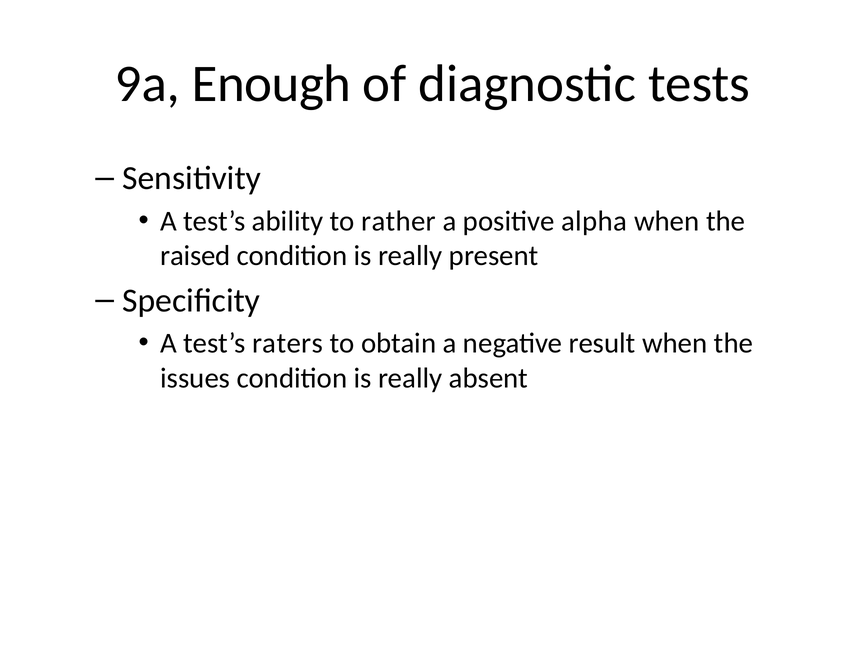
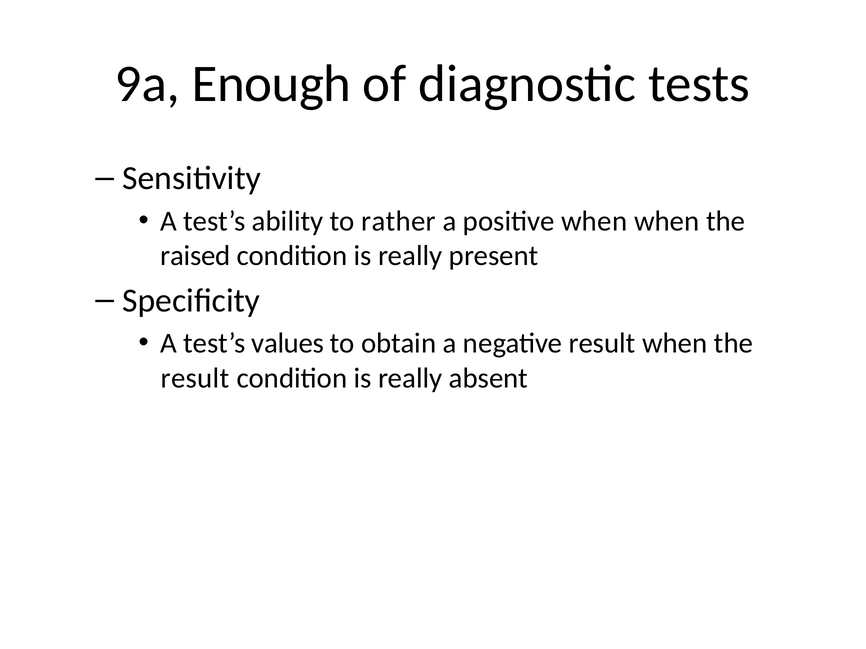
positive alpha: alpha -> when (594, 221)
raters: raters -> values (288, 344)
issues: issues -> result (195, 378)
